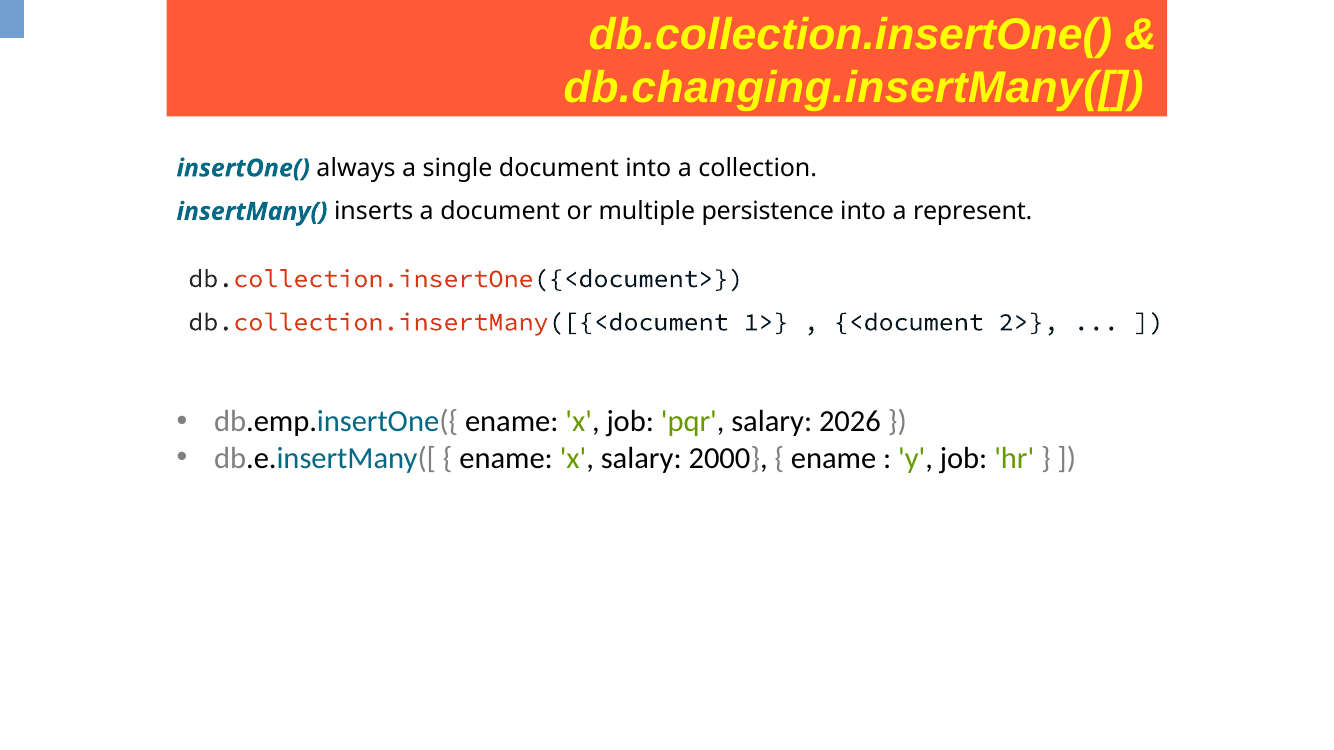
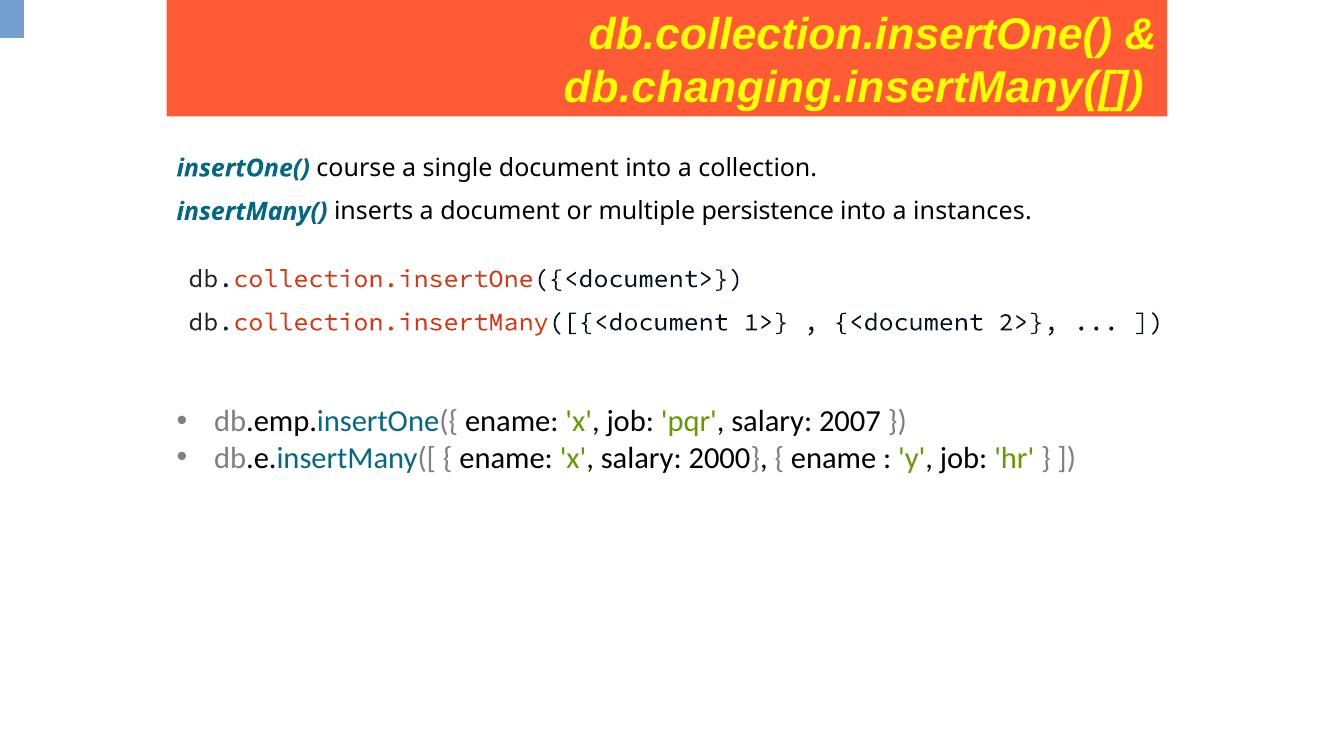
always: always -> course (356, 168)
represent: represent -> instances (972, 212)
2026: 2026 -> 2007 (850, 422)
